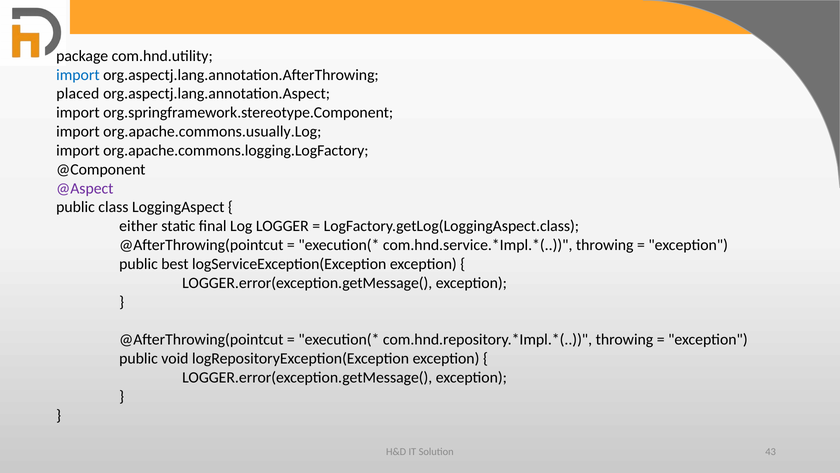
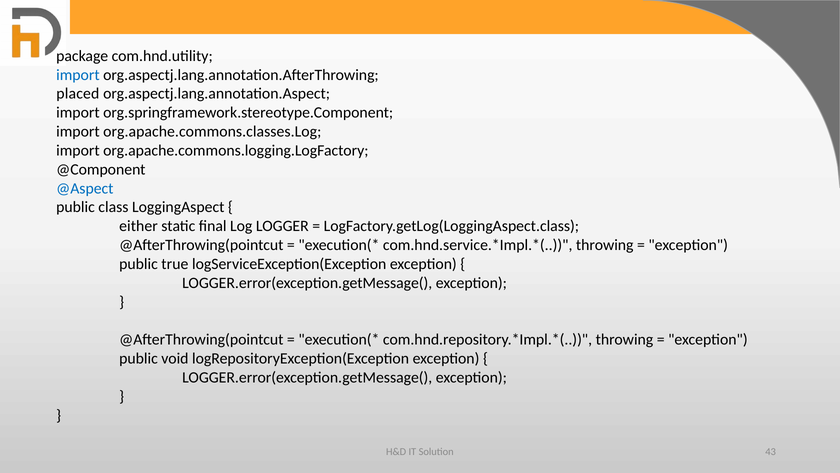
org.apache.commons.usually.Log: org.apache.commons.usually.Log -> org.apache.commons.classes.Log (212, 131)
@Aspect colour: purple -> blue (85, 188)
best: best -> true (175, 264)
